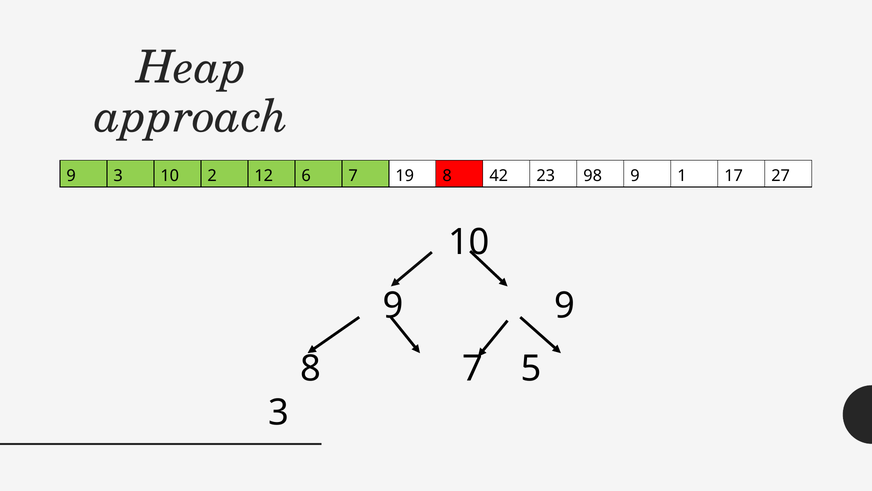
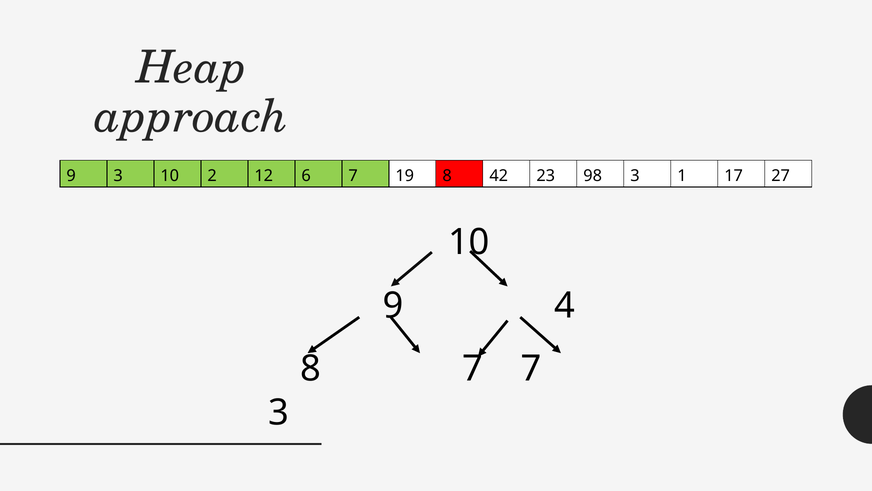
98 9: 9 -> 3 (635, 175)
9: 9 -> 4 (565, 305)
7 5: 5 -> 7 (531, 369)
